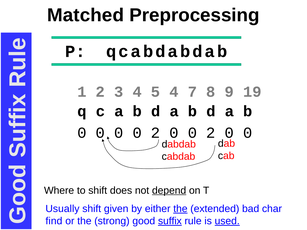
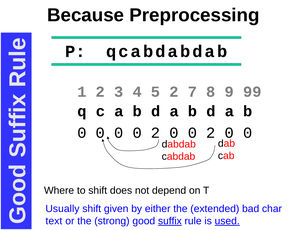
Matched: Matched -> Because (86, 15)
5 4: 4 -> 2 (174, 92)
19: 19 -> 99 (252, 92)
depend underline: present -> none (169, 191)
the underline: present -> none (180, 209)
find: find -> text (54, 221)
